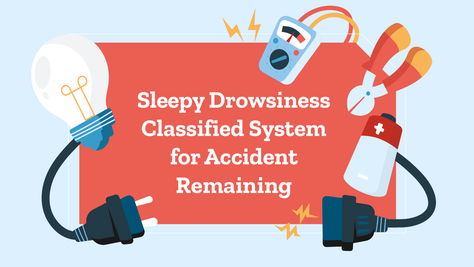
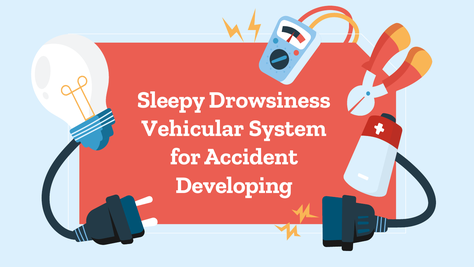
Classified: Classified -> Vehicular (193, 128)
Remaining: Remaining -> Developing (234, 185)
